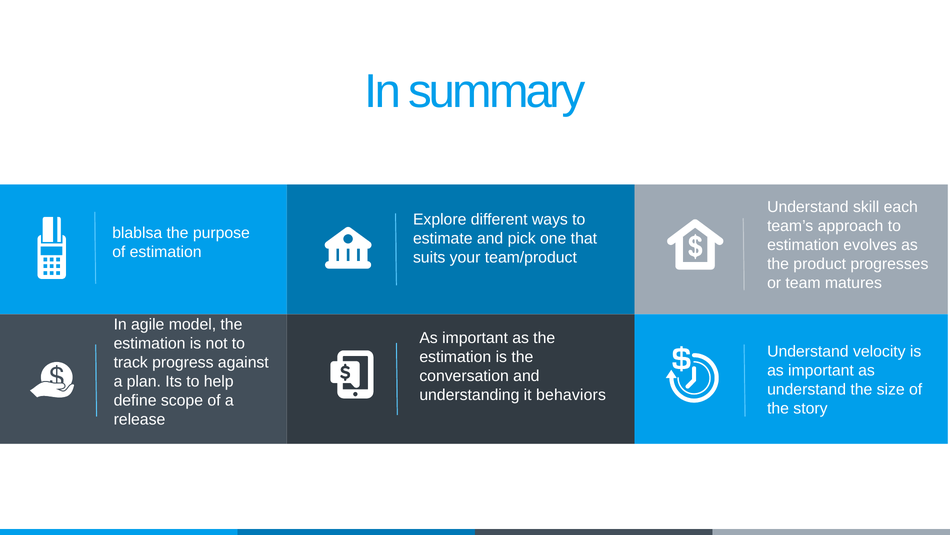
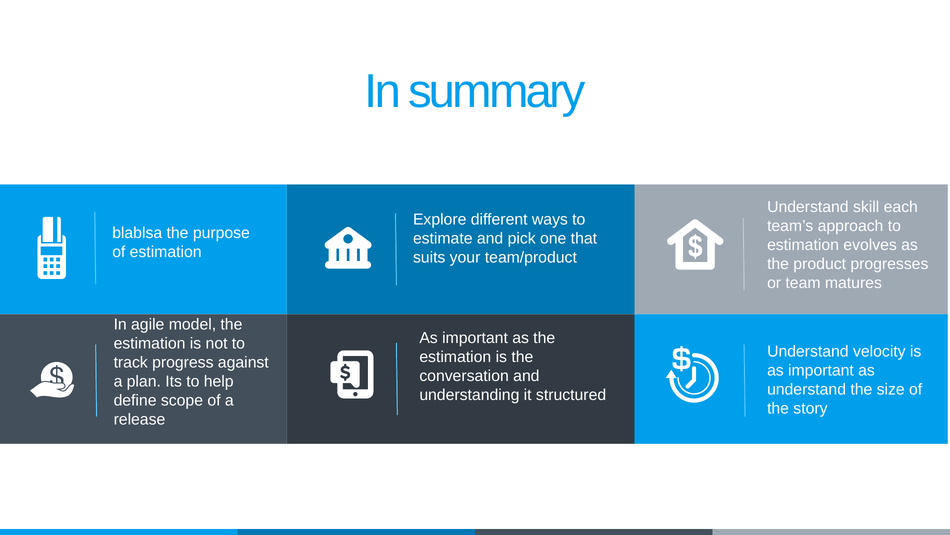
behaviors: behaviors -> structured (571, 395)
